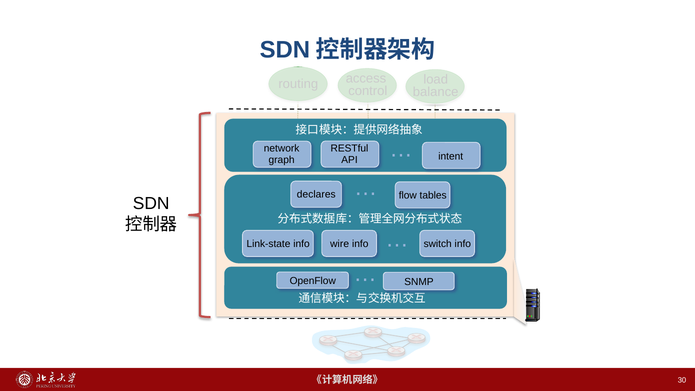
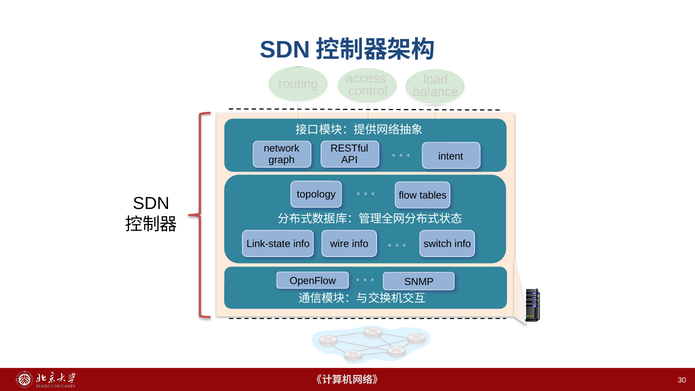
declares: declares -> topology (316, 195)
